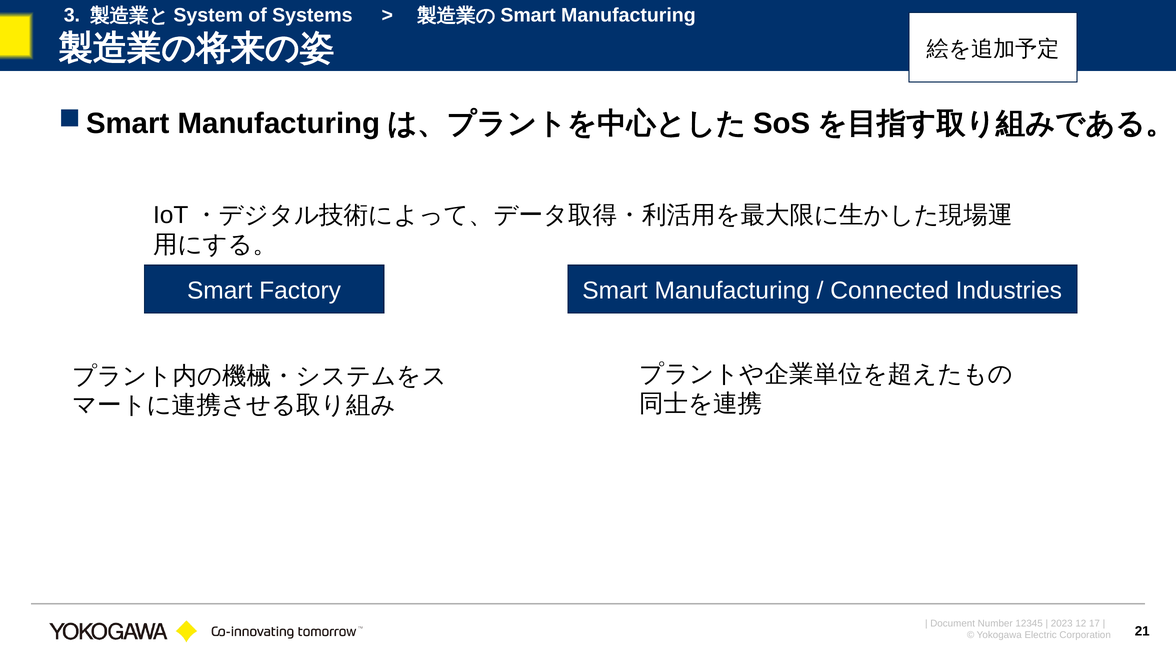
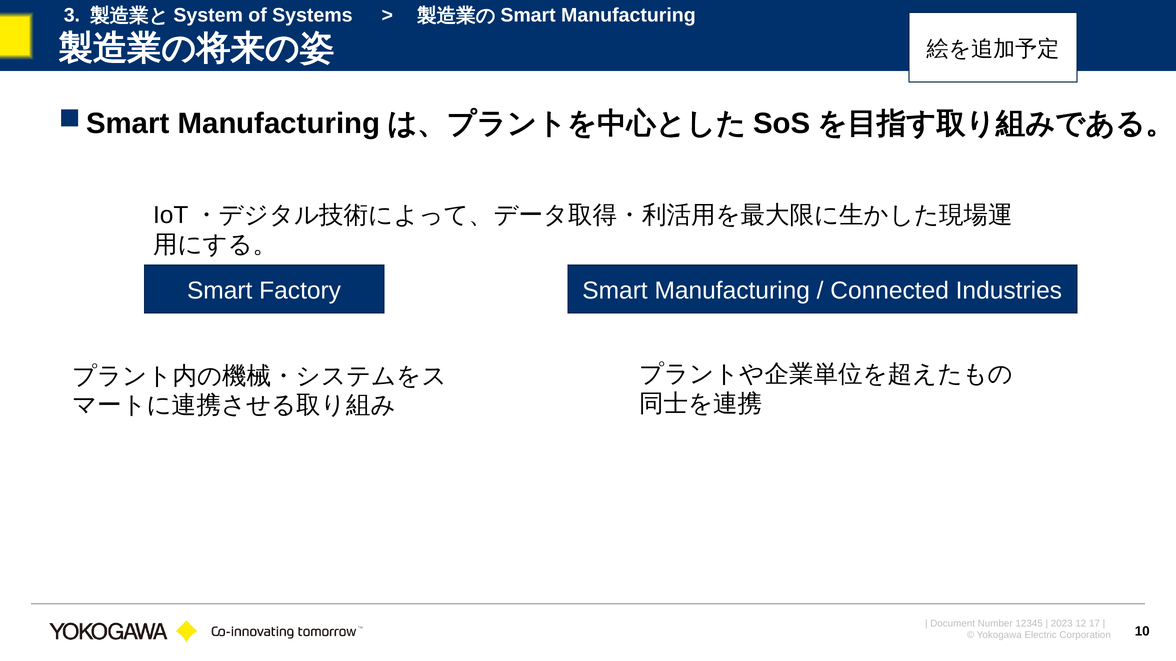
21: 21 -> 10 (1142, 632)
